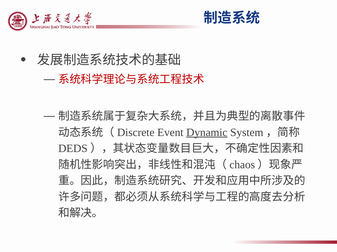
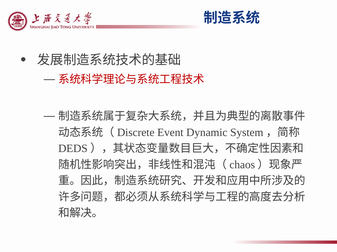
Dynamic underline: present -> none (207, 133)
